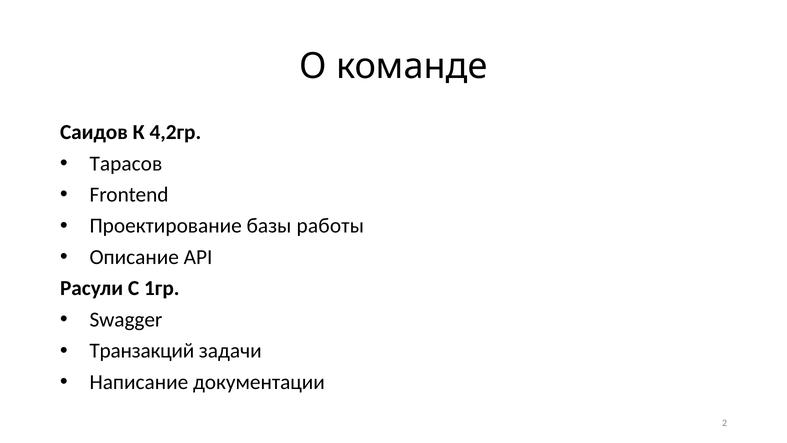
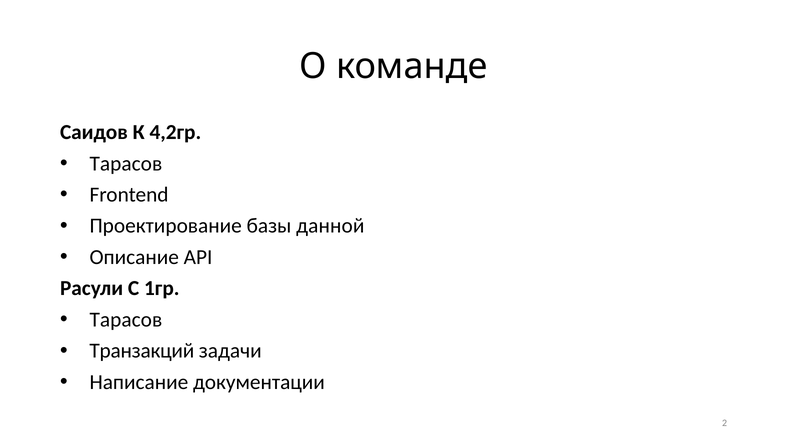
работы: работы -> данной (330, 226)
Swagger: Swagger -> Тарасов (126, 319)
